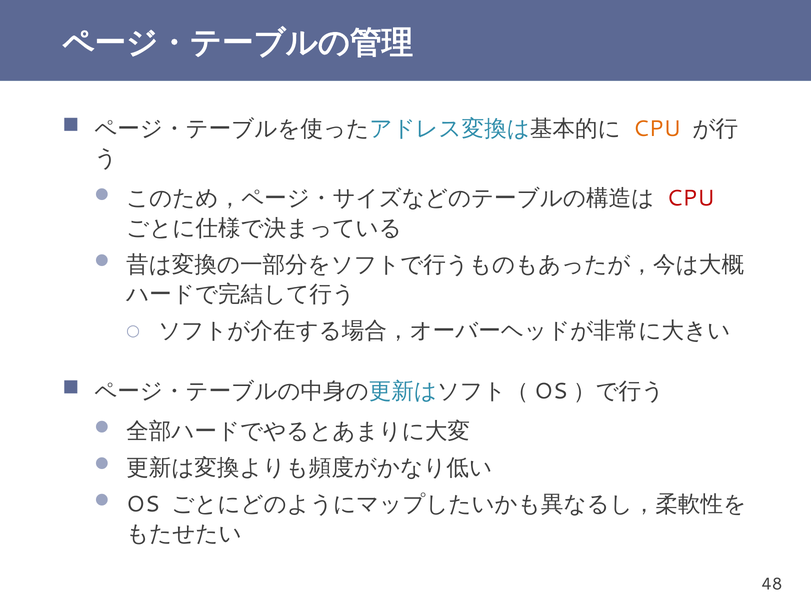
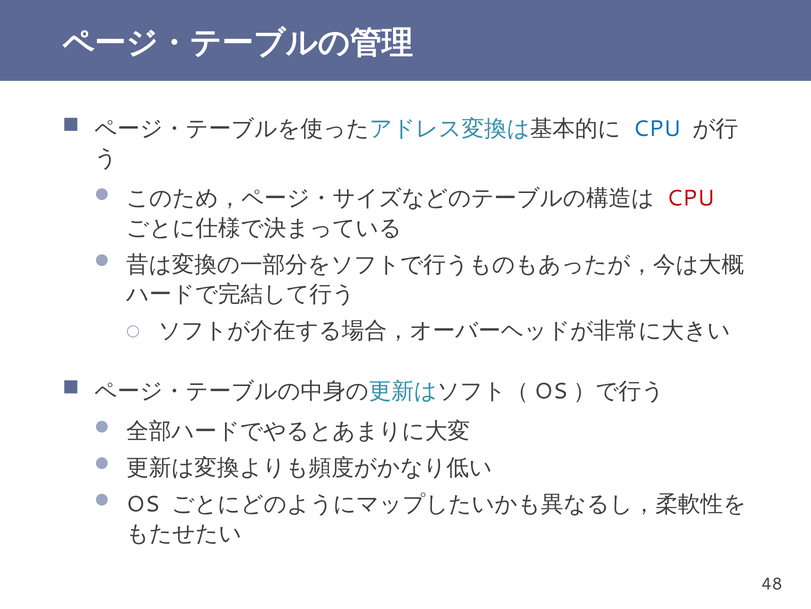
CPU colour: orange -> blue (657, 129)
